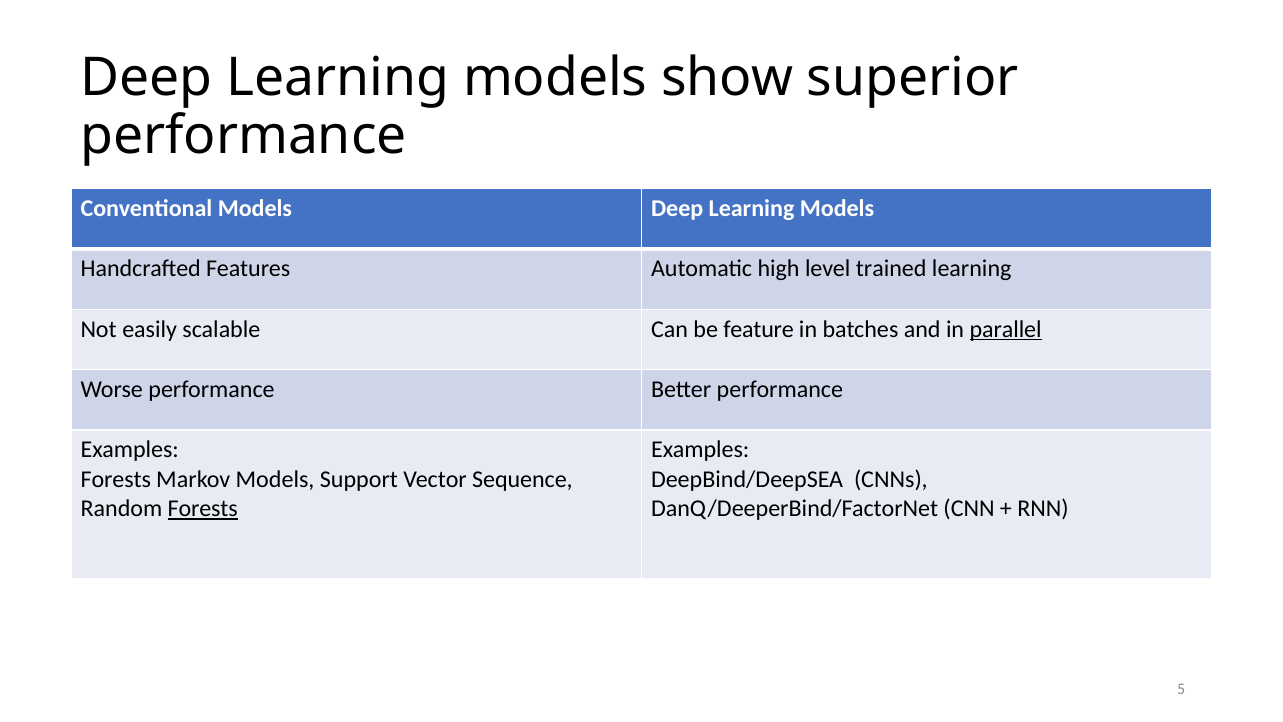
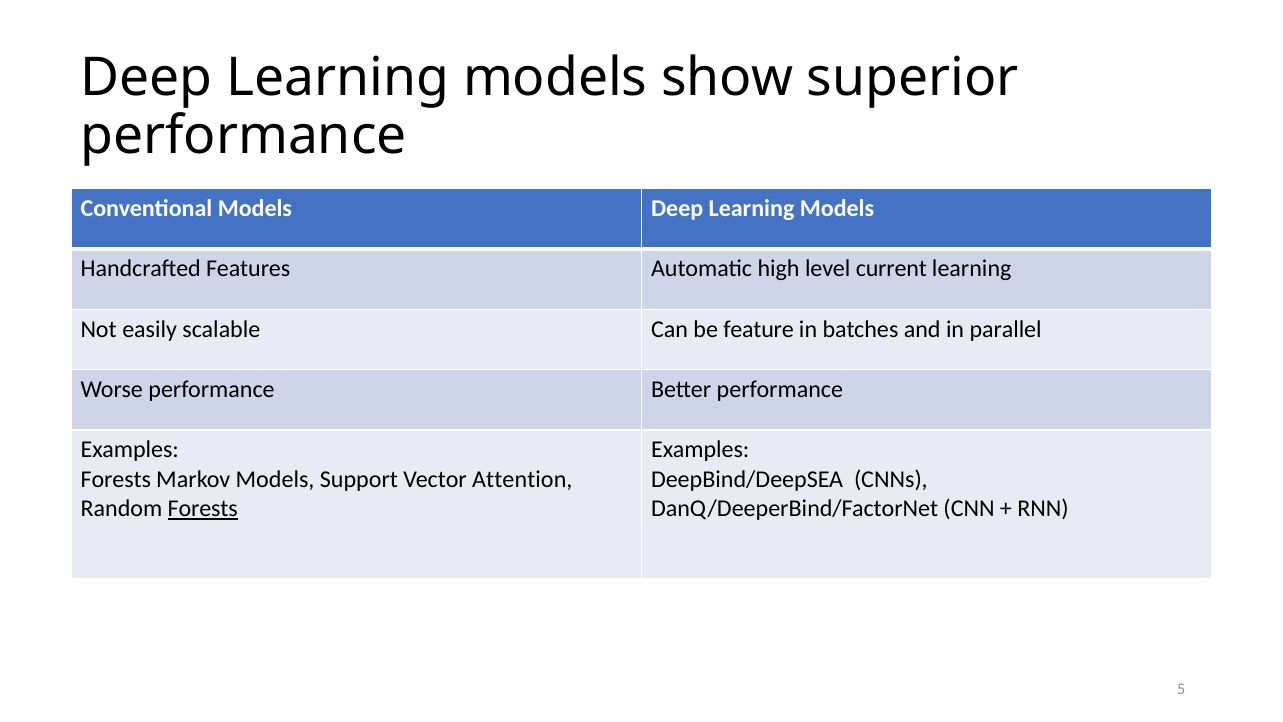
trained: trained -> current (891, 269)
parallel underline: present -> none (1006, 329)
Sequence: Sequence -> Attention (522, 479)
